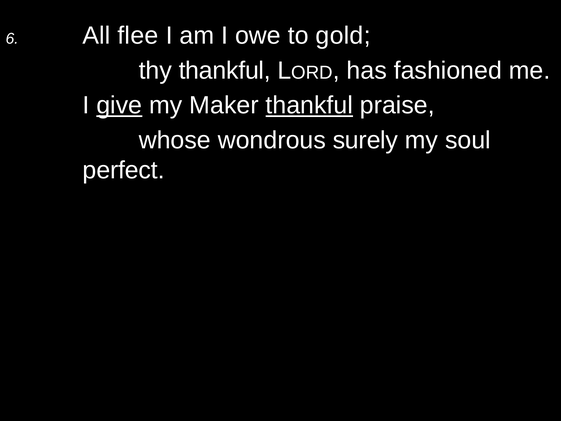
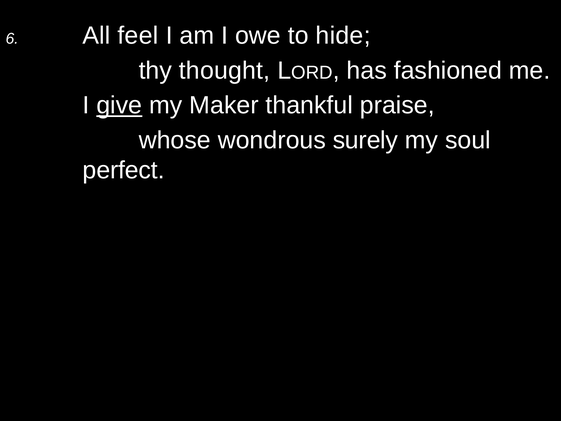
flee: flee -> feel (138, 35)
gold: gold -> hide (343, 35)
thy thankful: thankful -> thought (225, 70)
thankful underline: present -> none (309, 105)
